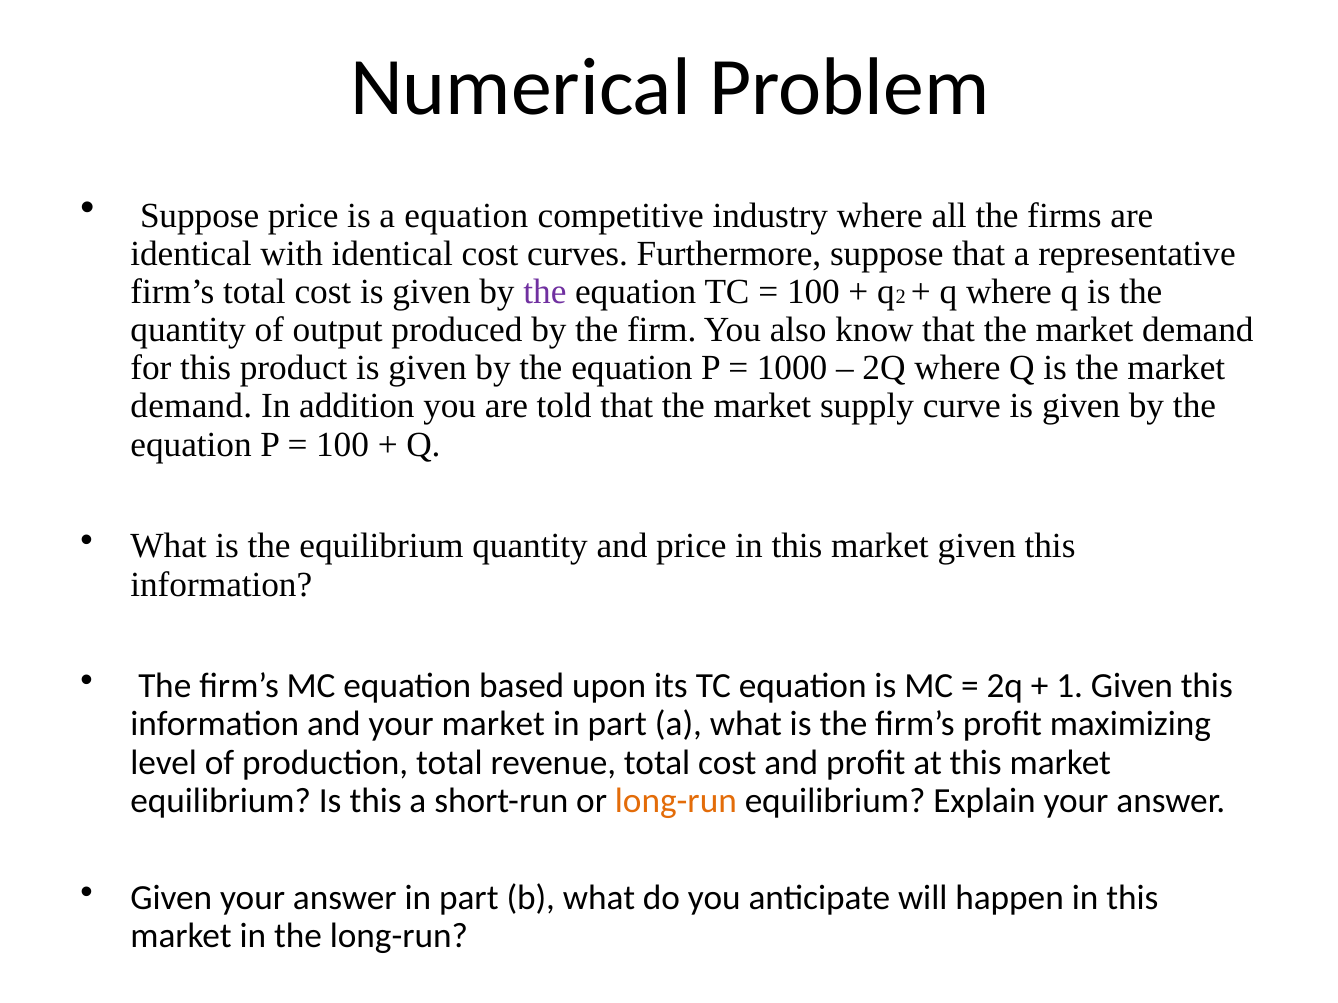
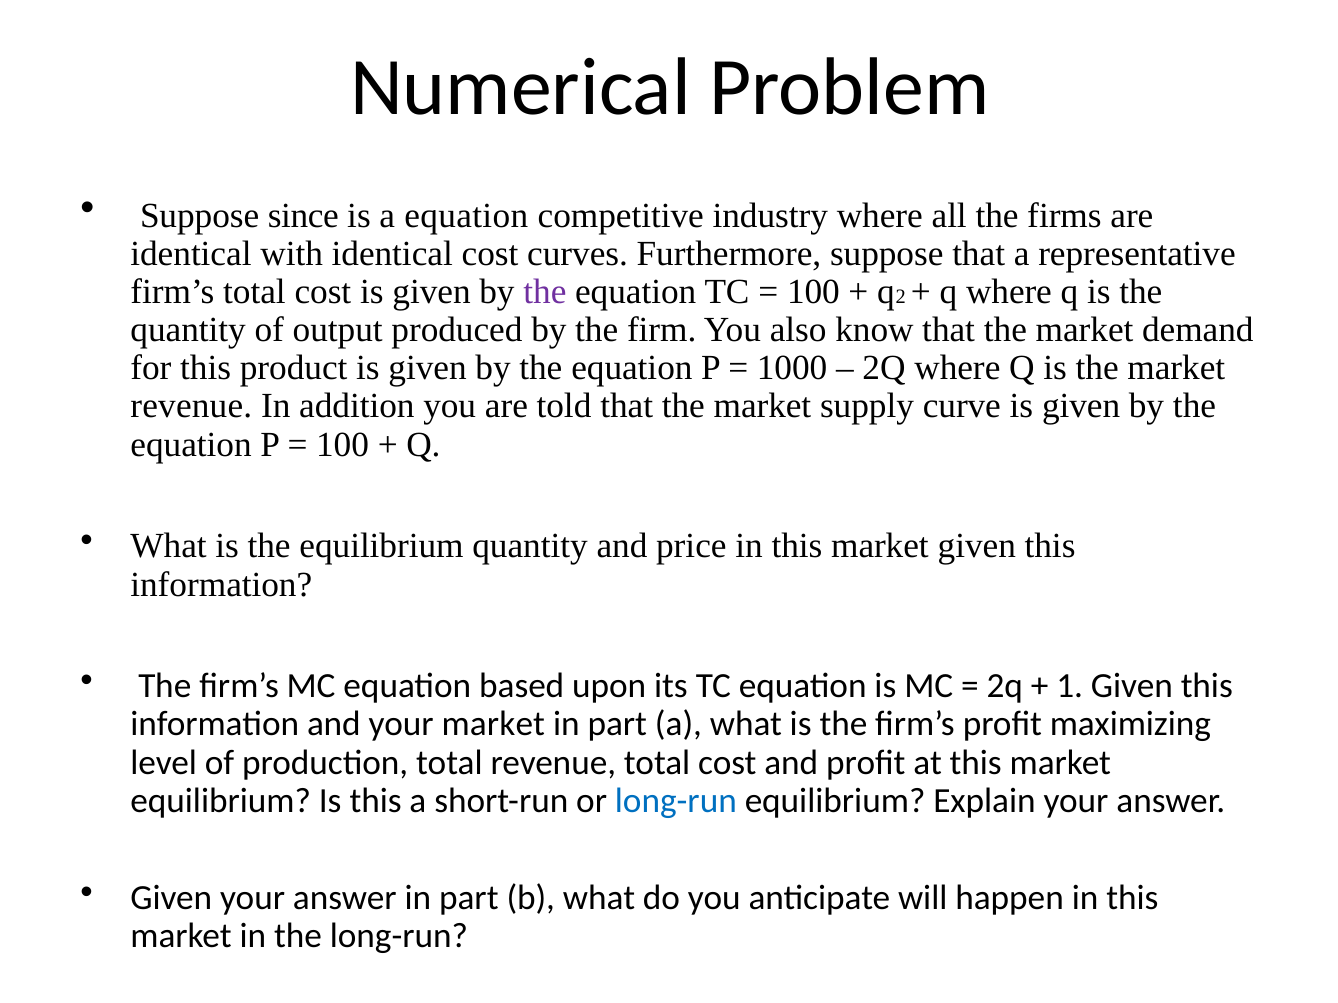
Suppose price: price -> since (303, 216)
demand: demand -> revenue (191, 407)
long-run colour: orange -> blue (676, 801)
